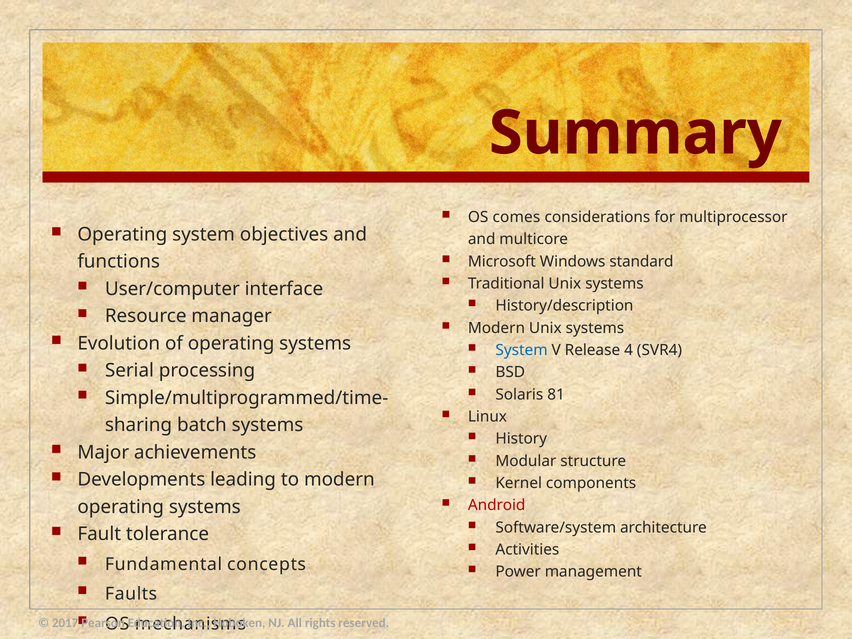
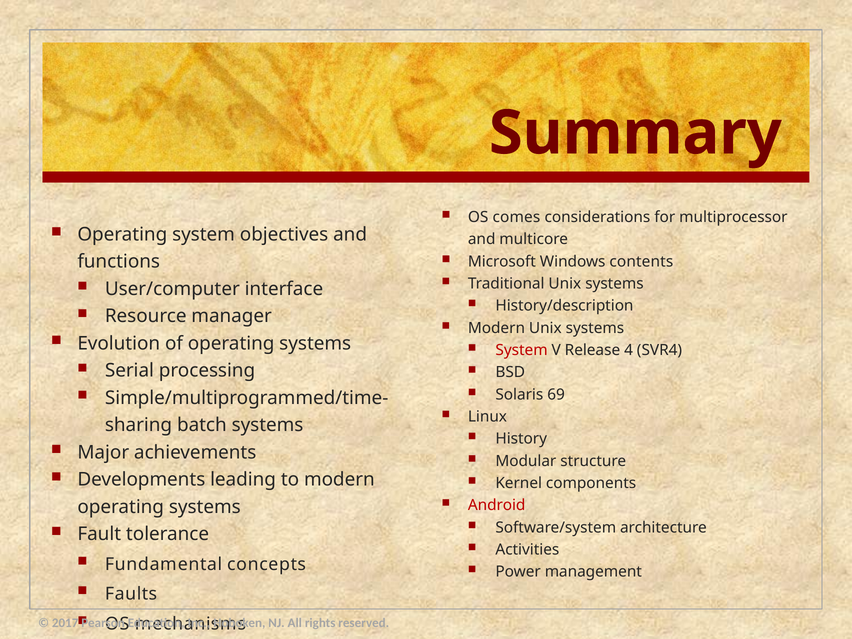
standard: standard -> contents (641, 261)
System colour: blue -> red (522, 350)
81: 81 -> 69 (556, 394)
